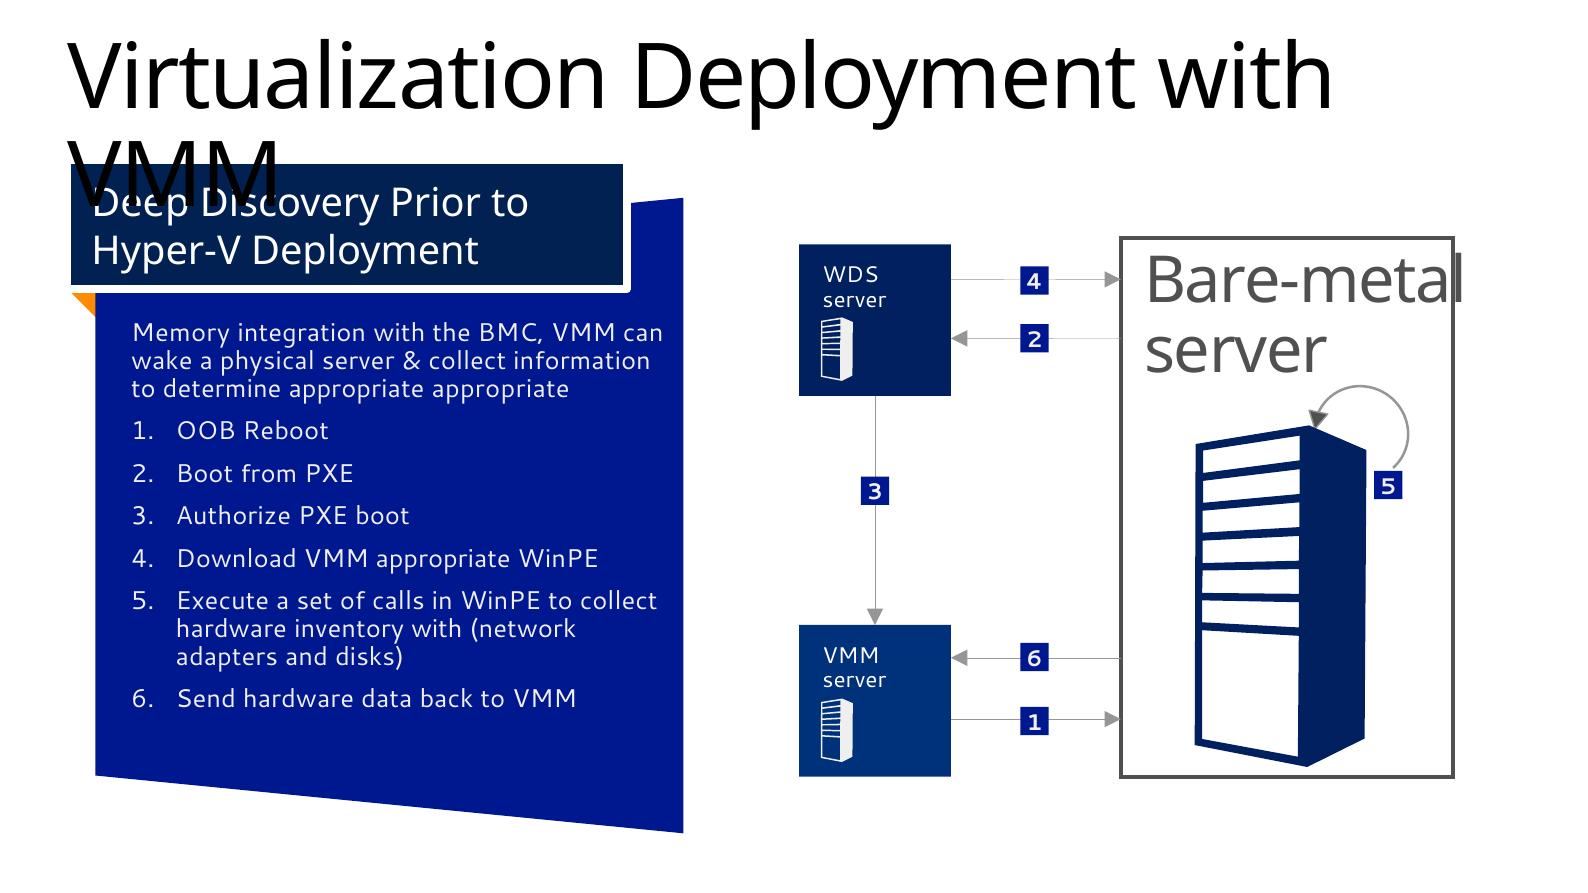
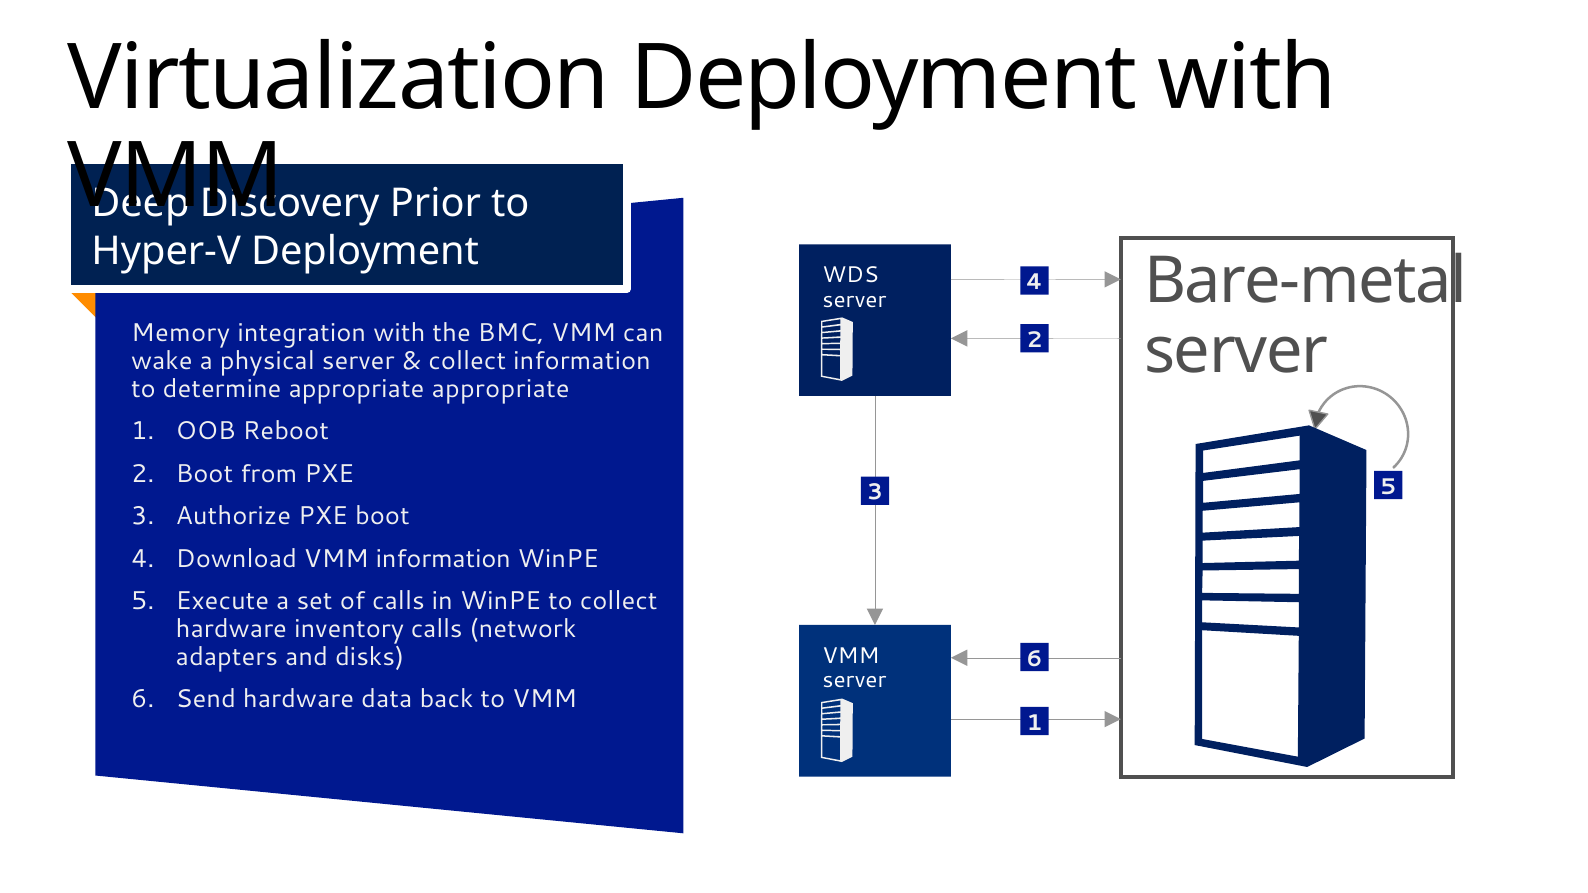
VMM appropriate: appropriate -> information (443, 559)
inventory with: with -> calls (437, 629)
